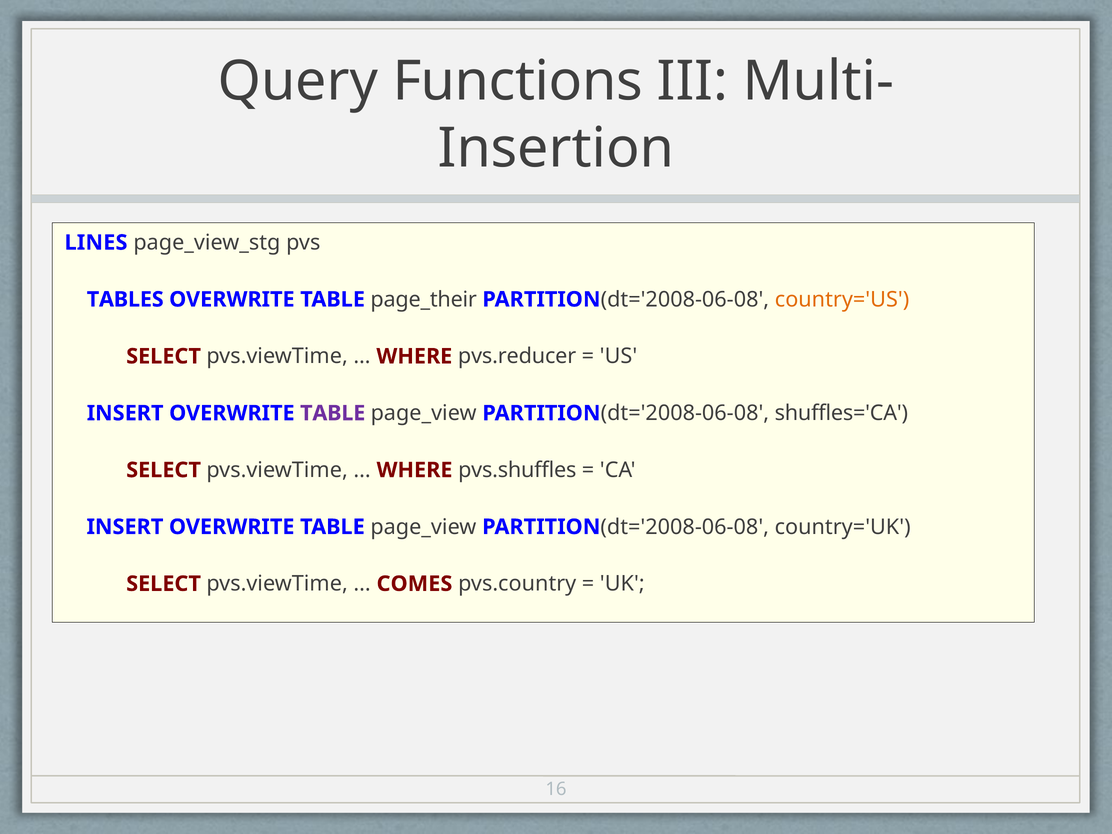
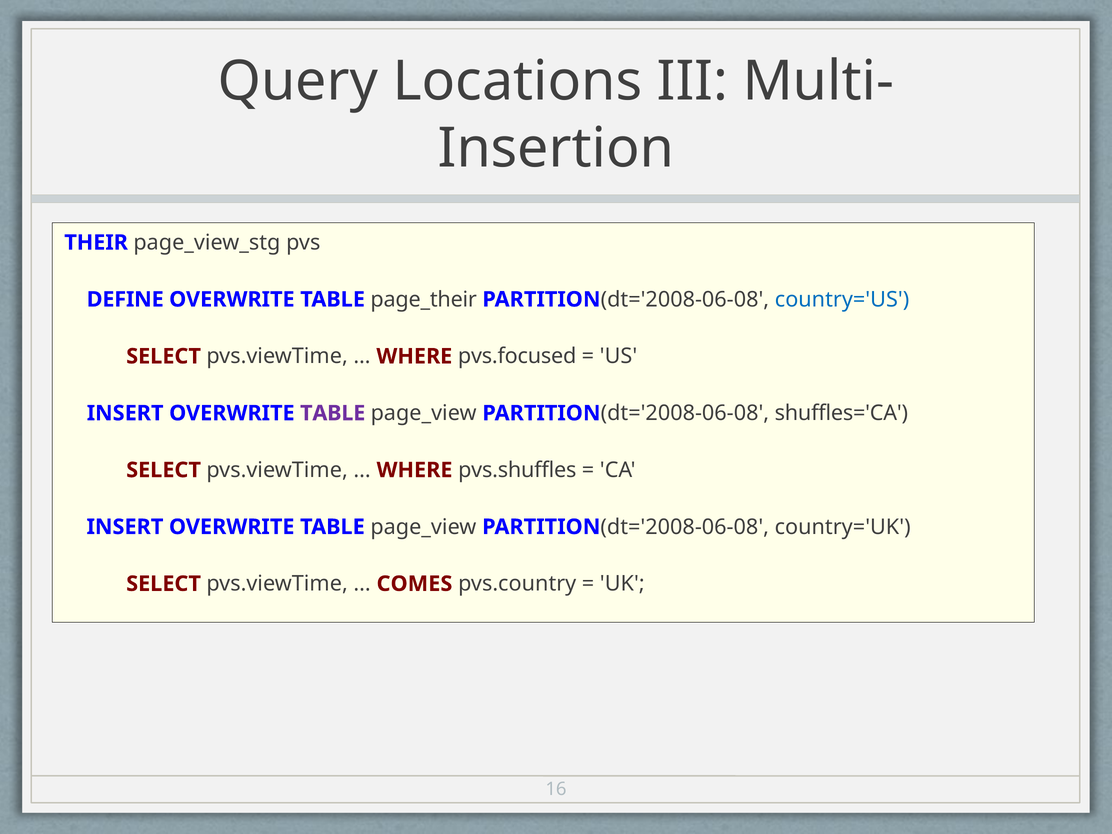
Functions: Functions -> Locations (517, 82)
LINES: LINES -> THEIR (96, 243)
TABLES: TABLES -> DEFINE (125, 299)
country='US colour: orange -> blue (842, 299)
pvs.reducer: pvs.reducer -> pvs.focused (517, 356)
